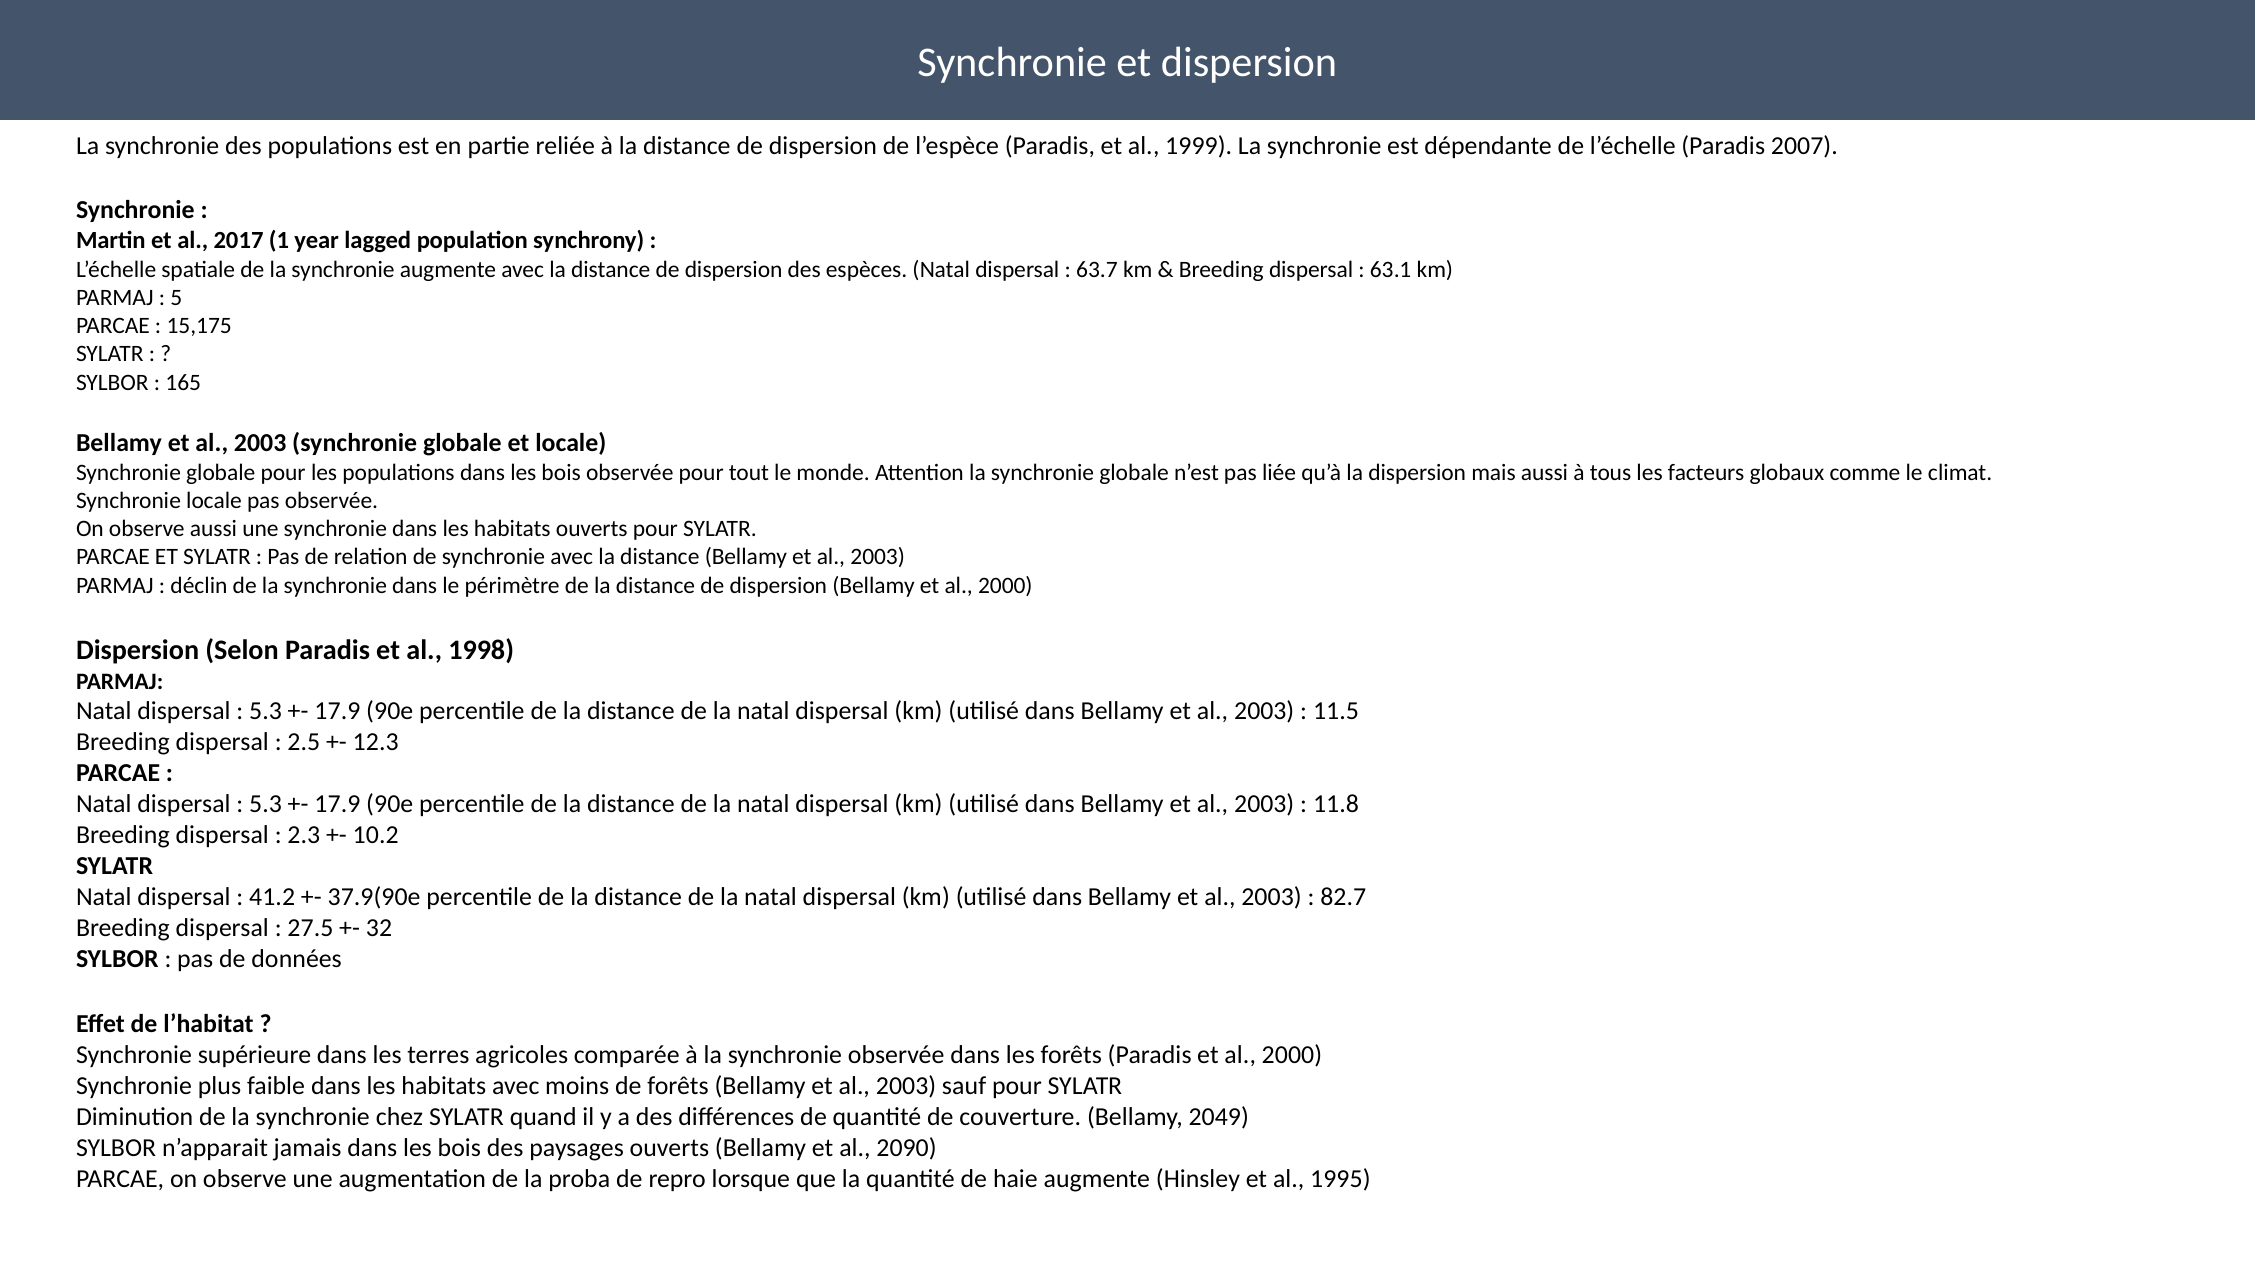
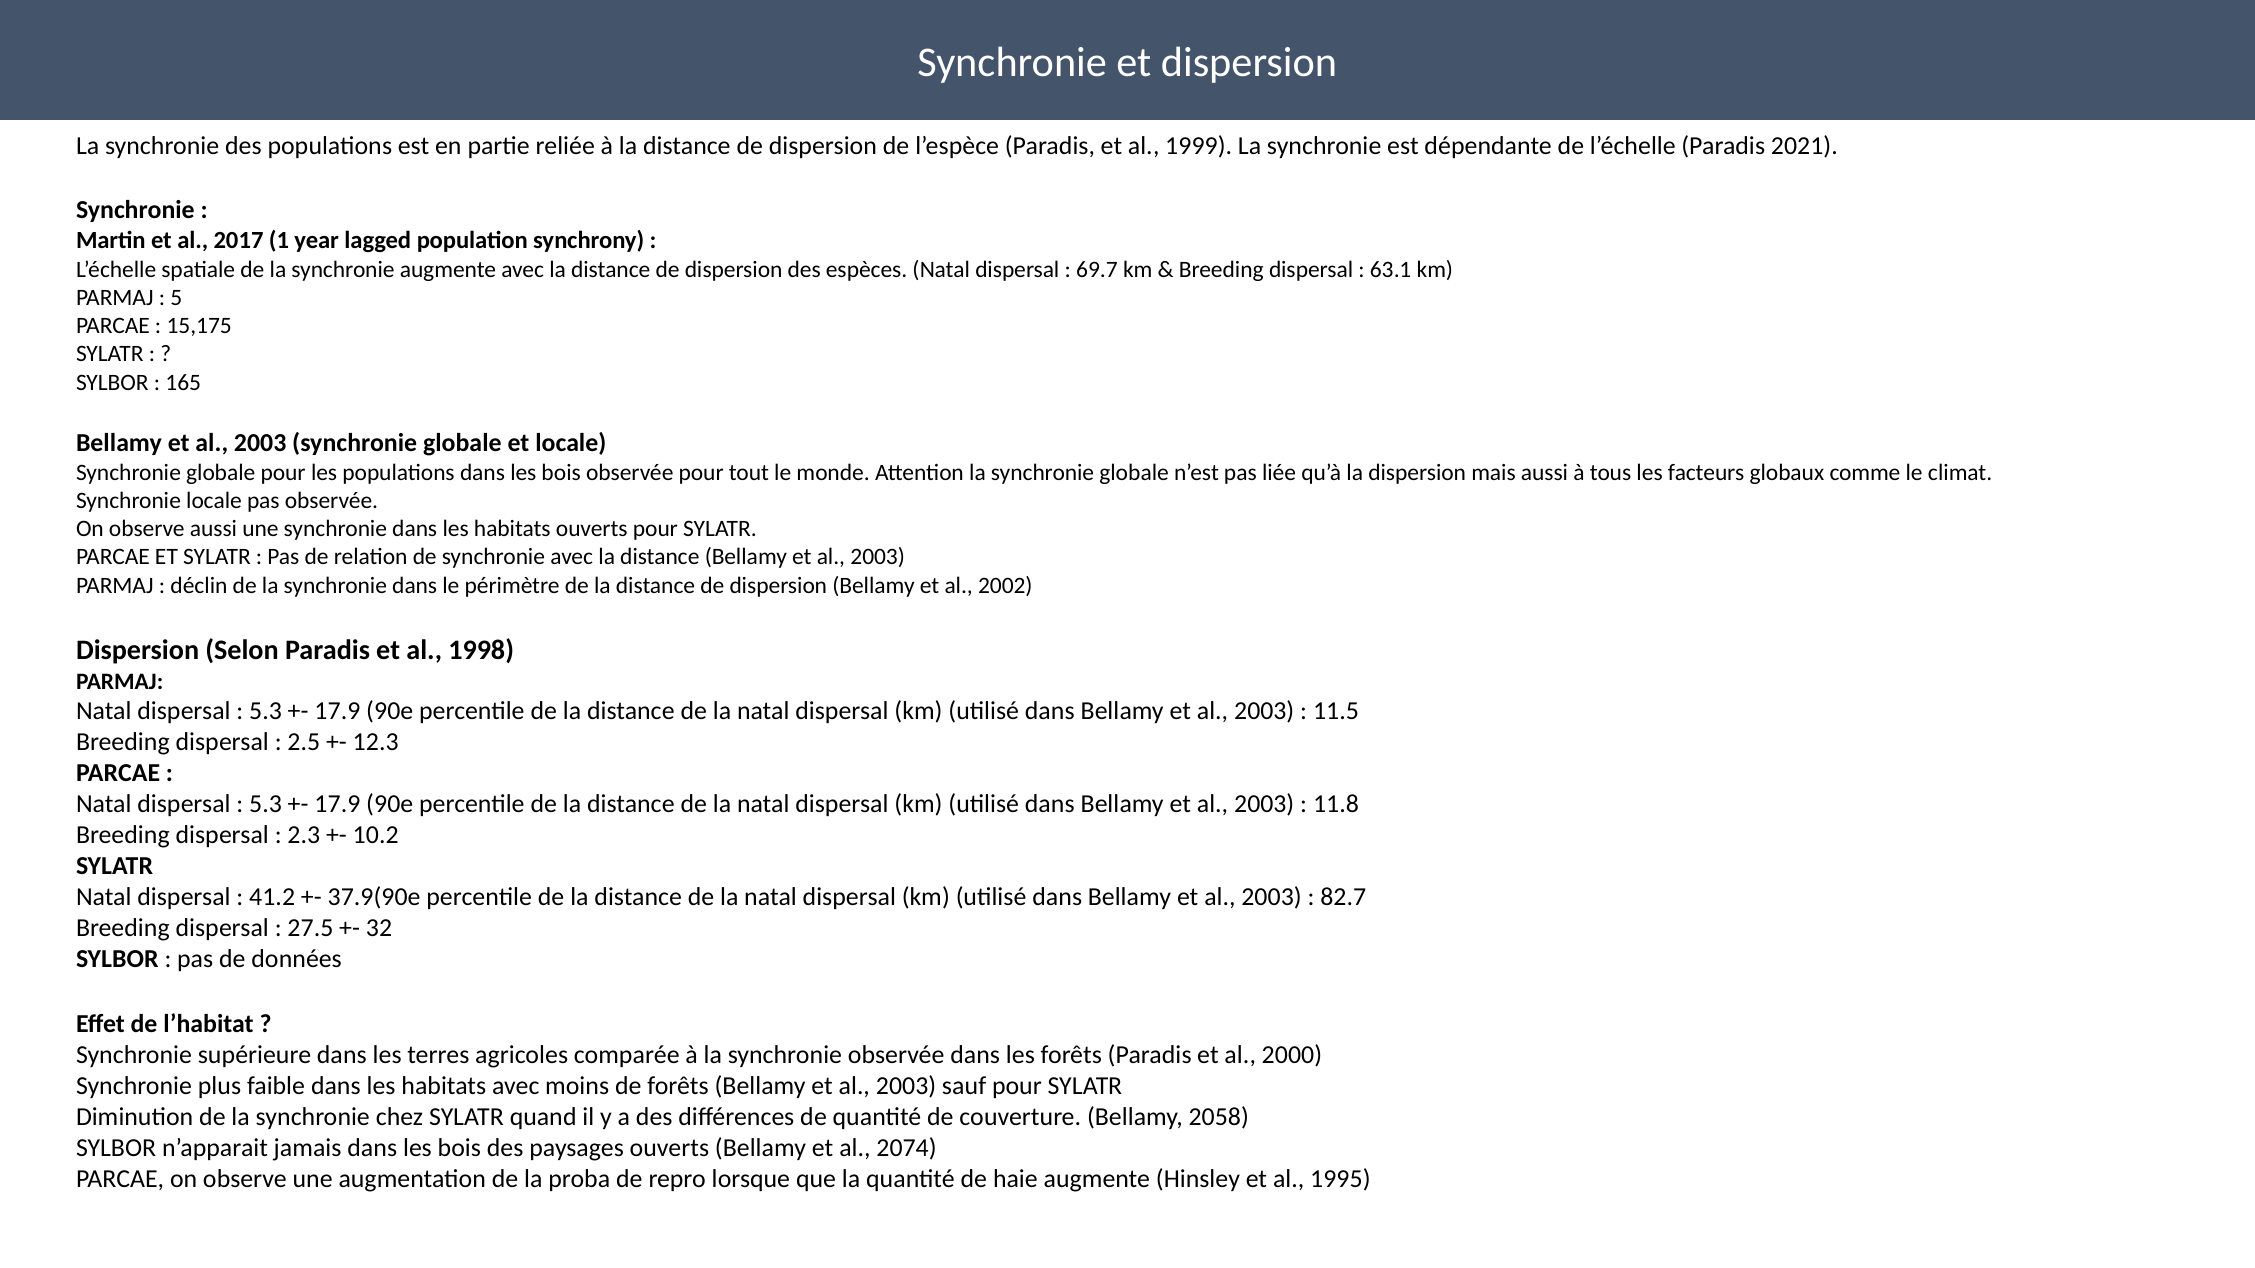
2007: 2007 -> 2021 (1804, 146)
63.7: 63.7 -> 69.7 (1097, 270)
Bellamy et al 2000: 2000 -> 2002 (1005, 586)
2049: 2049 -> 2058 (1219, 1117)
2090: 2090 -> 2074 (907, 1149)
